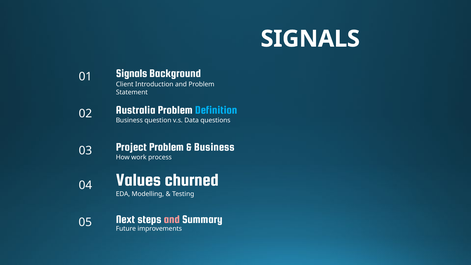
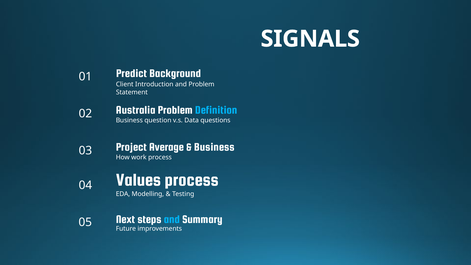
Signals: Signals -> Predict (132, 73)
Project Problem: Problem -> Average (166, 147)
Values churned: churned -> process (192, 180)
and colour: pink -> light blue (172, 219)
